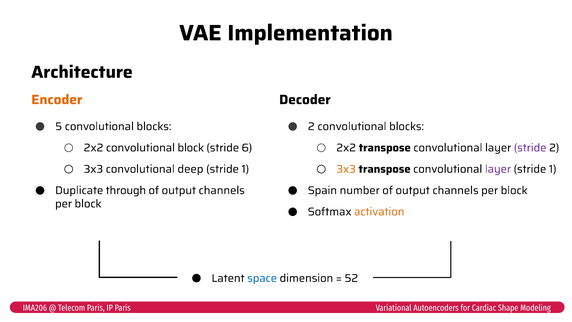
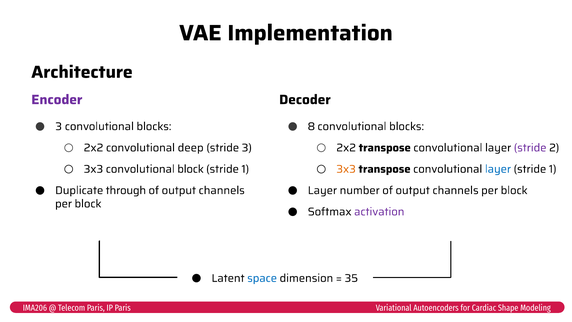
Encoder colour: orange -> purple (57, 100)
5: 5 -> 3 (59, 126)
2: 2 -> 8 (311, 126)
convolutional block: block -> deep (191, 148)
stride 6: 6 -> 3 (247, 148)
convolutional deep: deep -> block (191, 169)
layer colour: purple -> blue (498, 169)
Spain: Spain -> Layer (322, 190)
activation colour: orange -> purple (379, 212)
52: 52 -> 35 (351, 278)
